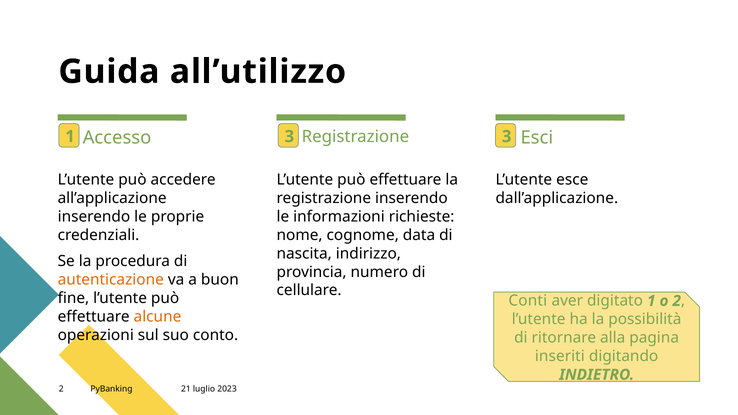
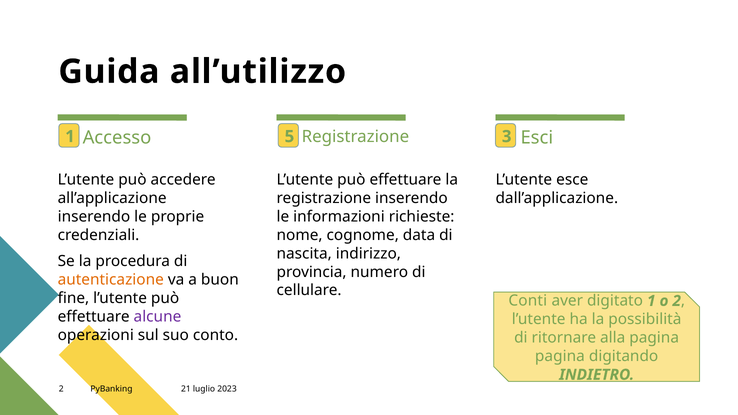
1 3: 3 -> 5 (289, 137)
alcune colour: orange -> purple (157, 317)
inseriti: inseriti -> pagina (560, 356)
